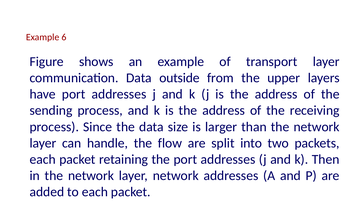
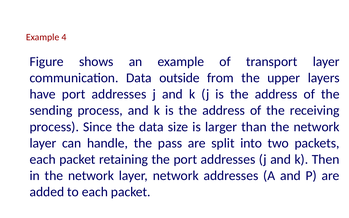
6: 6 -> 4 (64, 37)
flow: flow -> pass (170, 143)
